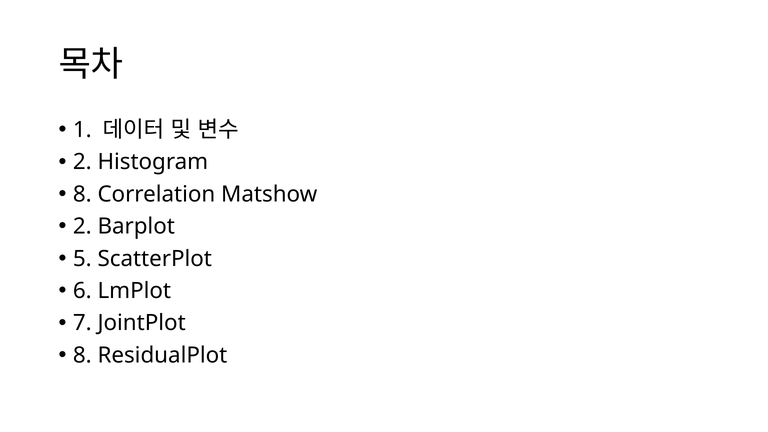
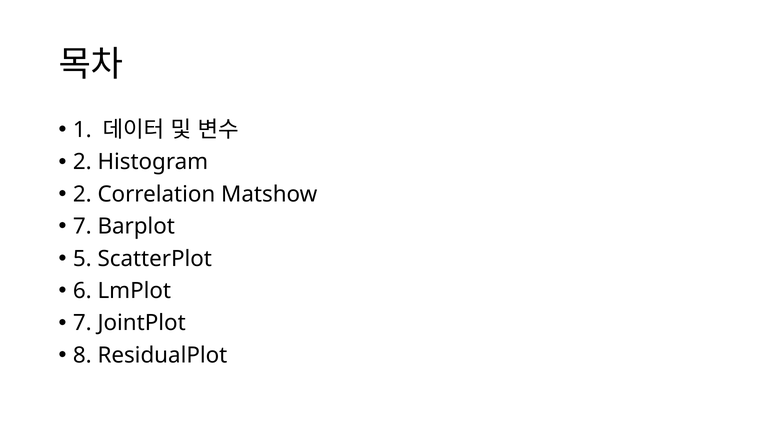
8: 8 -> 2 (82, 194)
2: 2 -> 7 (82, 226)
